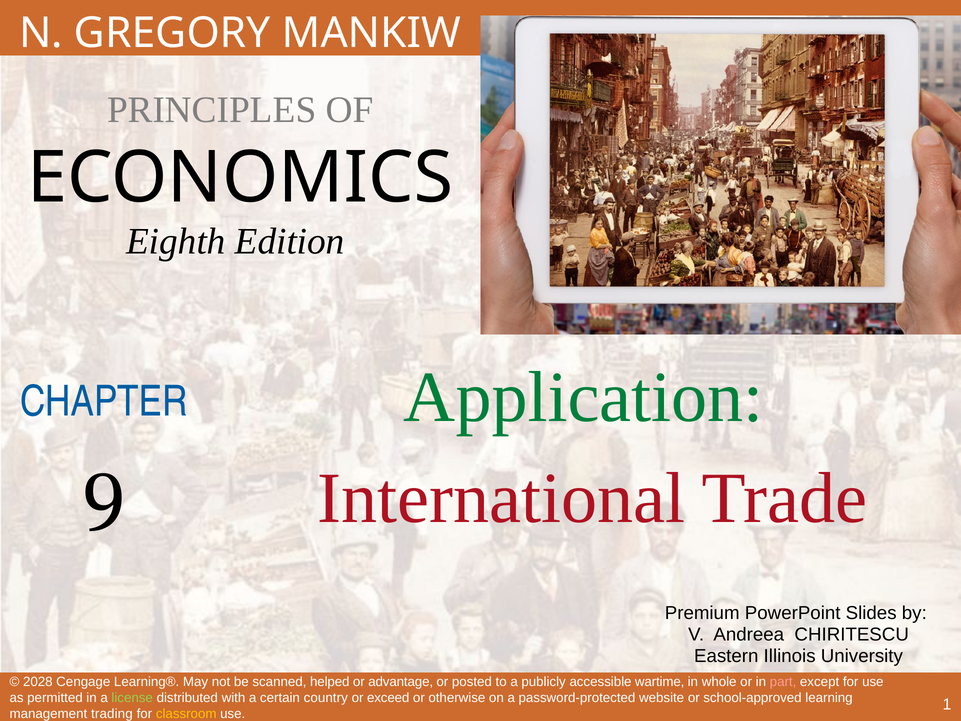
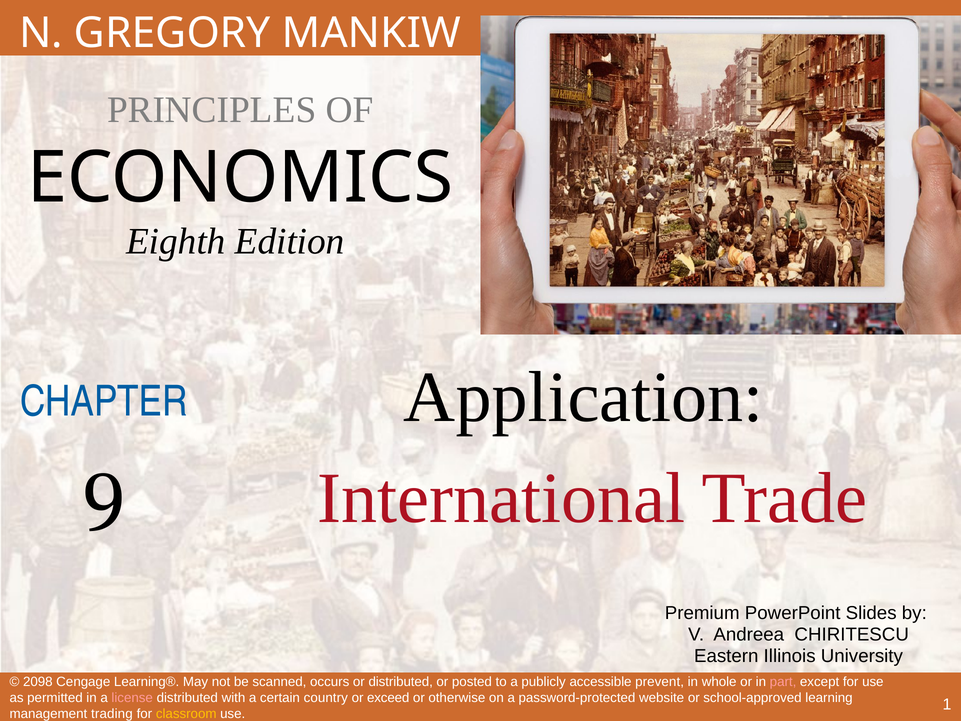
Application colour: green -> black (583, 397)
2028: 2028 -> 2098 (38, 682)
helped: helped -> occurs (330, 682)
or advantage: advantage -> distributed (401, 682)
wartime: wartime -> prevent (660, 682)
license colour: light green -> pink (132, 698)
